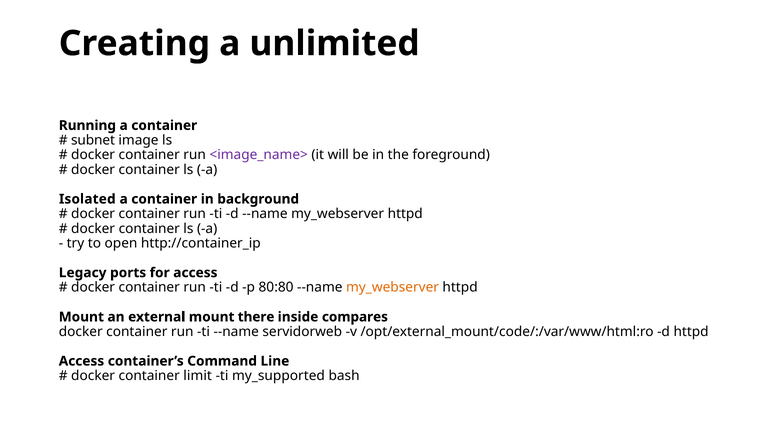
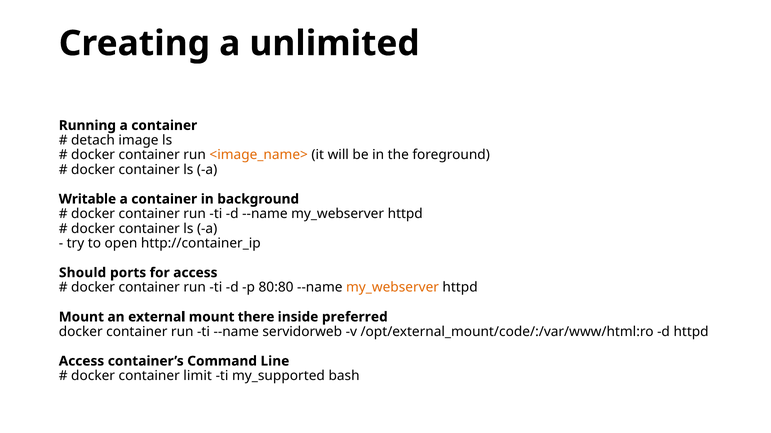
subnet: subnet -> detach (93, 140)
<image_name> colour: purple -> orange (259, 155)
Isolated: Isolated -> Writable (87, 199)
Legacy: Legacy -> Should (83, 273)
compares: compares -> preferred (355, 317)
